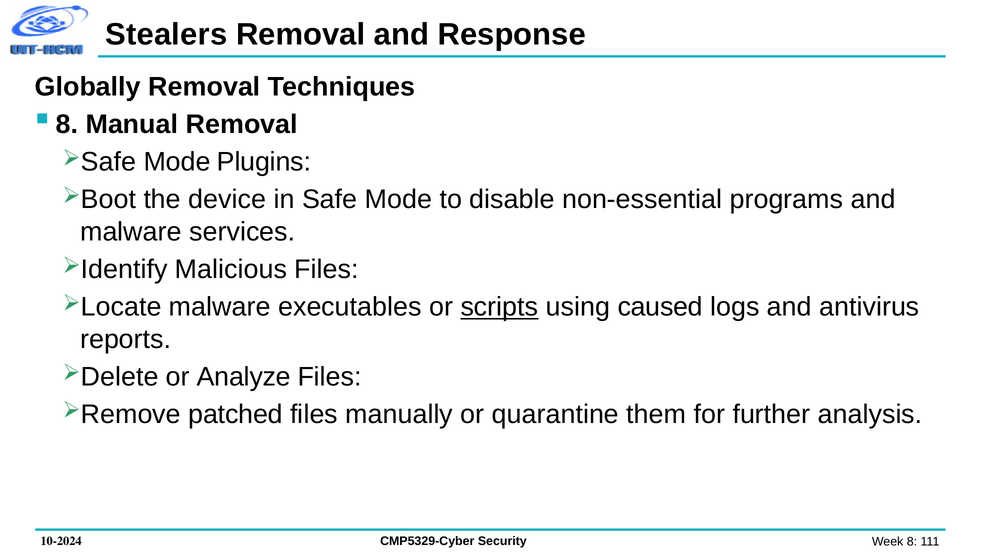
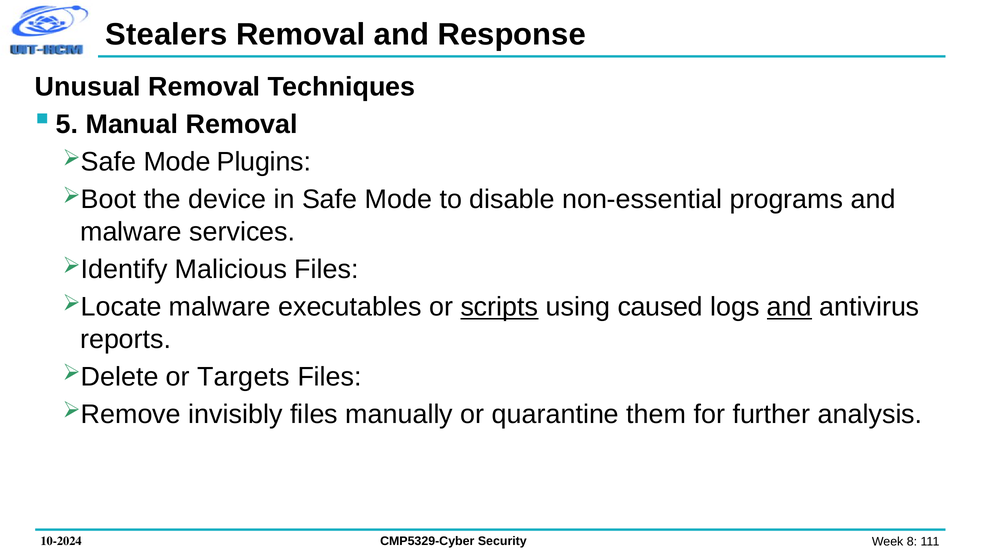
Globally: Globally -> Unusual (88, 87)
8: 8 -> 5 (67, 125)
and underline: none -> present (789, 307)
Analyze: Analyze -> Targets (244, 377)
patched: patched -> invisibly (236, 415)
